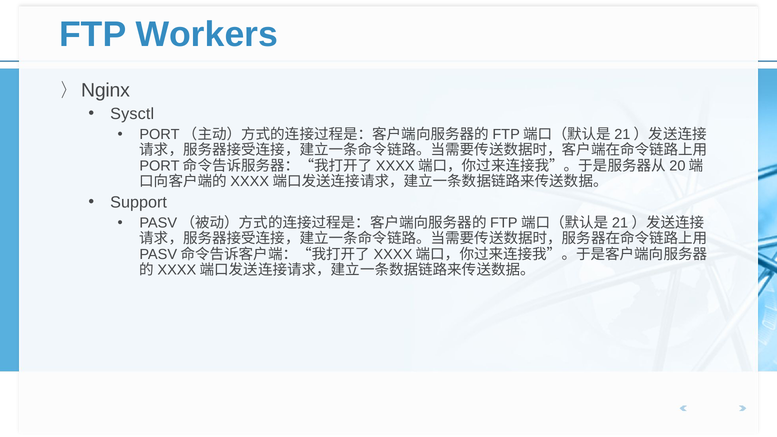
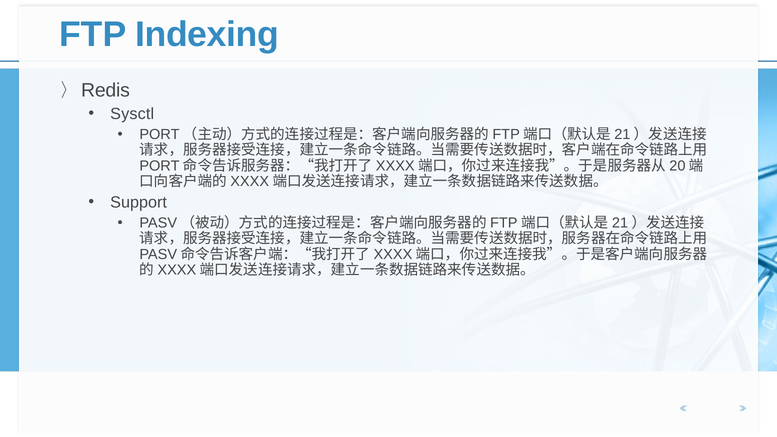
Workers: Workers -> Indexing (207, 35)
Nginx: Nginx -> Redis (105, 91)
